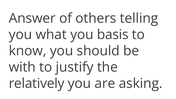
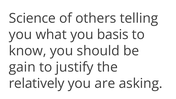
Answer: Answer -> Science (32, 18)
with: with -> gain (22, 67)
